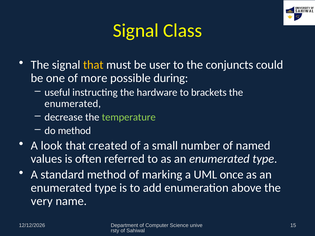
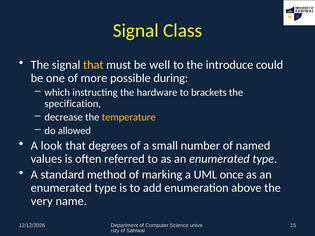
user: user -> well (160, 65)
conjuncts: conjuncts -> introduce (230, 65)
useful: useful -> which (57, 92)
enumerated: enumerated -> specification (73, 104)
temperature colour: light green -> yellow (129, 117)
do method: method -> allowed (74, 131)
created: created -> degrees (108, 146)
